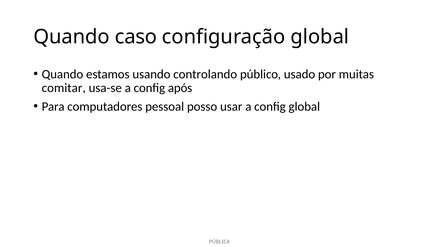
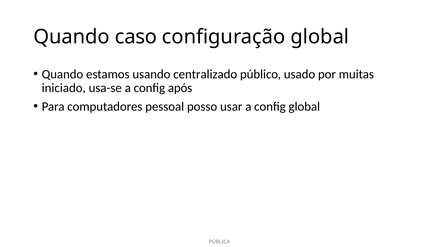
controlando: controlando -> centralizado (205, 74)
comitar: comitar -> iniciado (64, 88)
